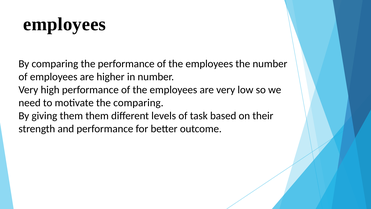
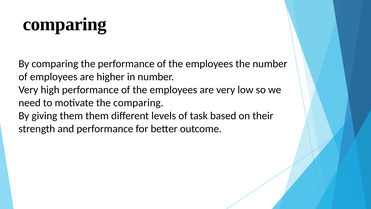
employees: employees -> comparing (65, 24)
